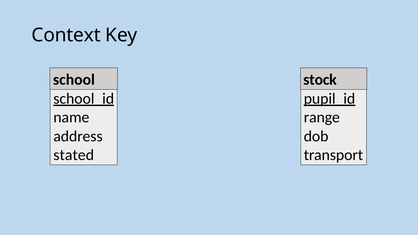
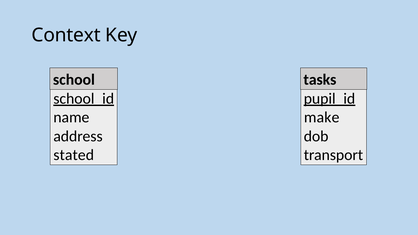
stock: stock -> tasks (320, 80)
range: range -> make (322, 117)
